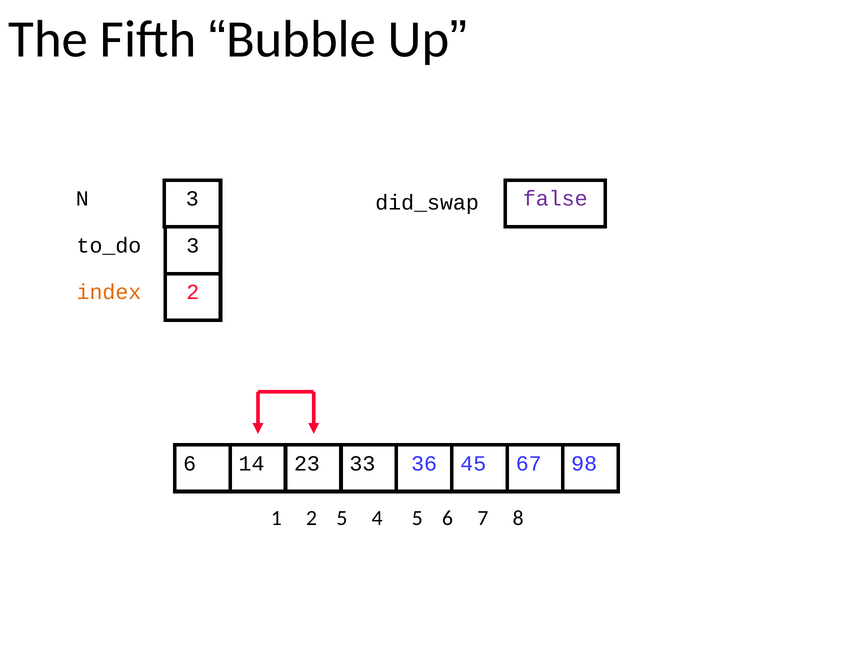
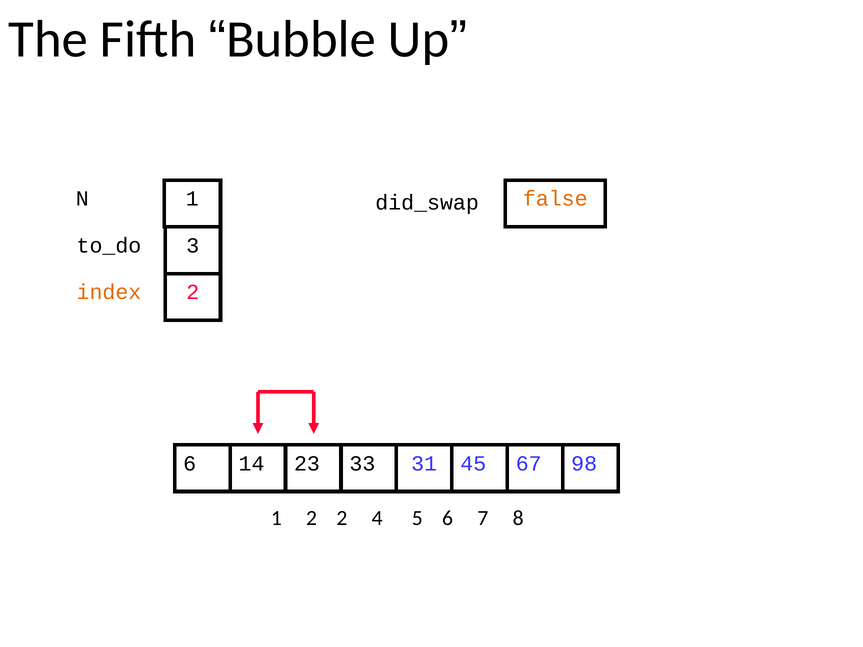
N 3: 3 -> 1 (192, 199)
false colour: purple -> orange (555, 199)
36: 36 -> 31 (424, 464)
2 5: 5 -> 2 (342, 518)
